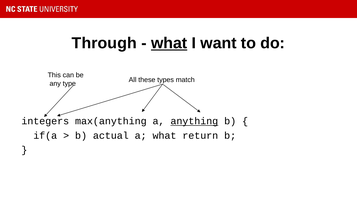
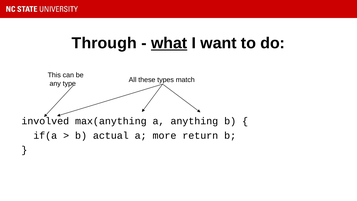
integers: integers -> involved (45, 121)
anything underline: present -> none (194, 121)
a what: what -> more (165, 135)
